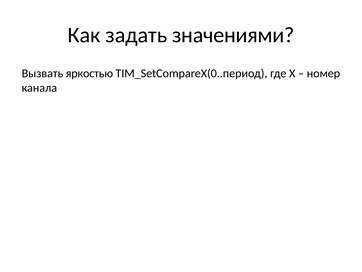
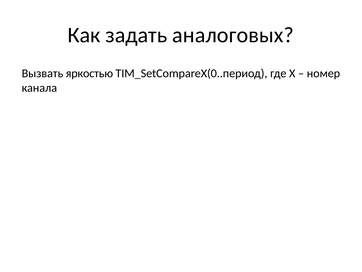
значениями: значениями -> аналоговых (233, 35)
